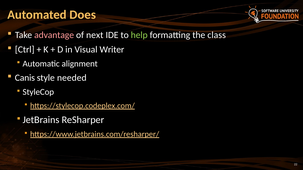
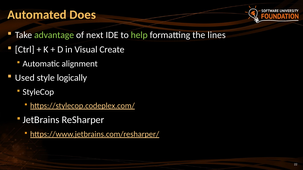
advantage colour: pink -> light green (54, 35)
class: class -> lines (217, 35)
Writer: Writer -> Create (112, 50)
Canis: Canis -> Used (25, 78)
needed: needed -> logically (72, 78)
